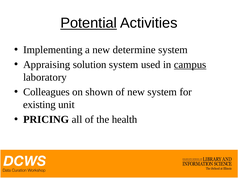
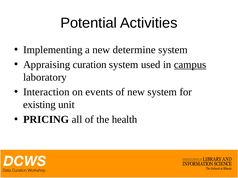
Potential underline: present -> none (89, 23)
solution: solution -> curation (90, 65)
Colleagues: Colleagues -> Interaction (46, 92)
shown: shown -> events (99, 92)
